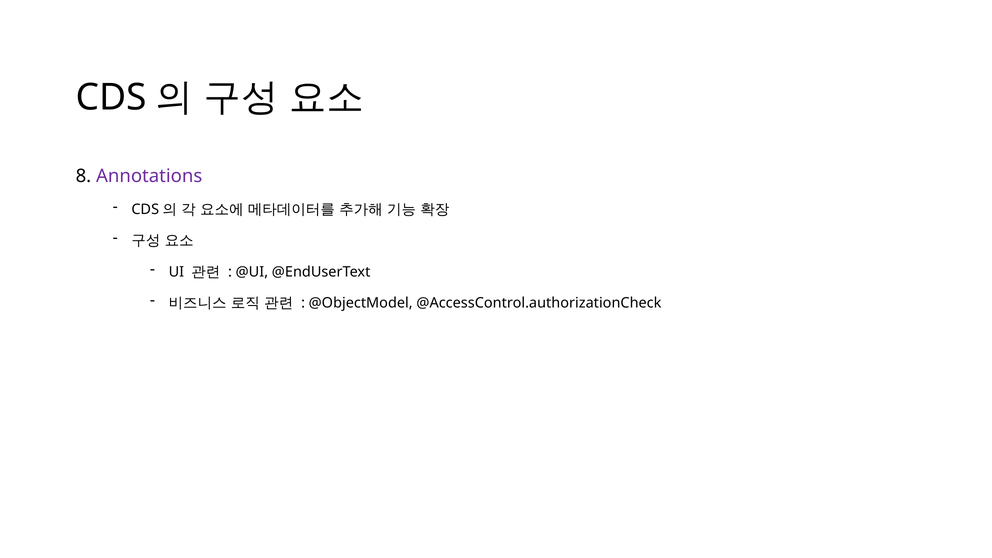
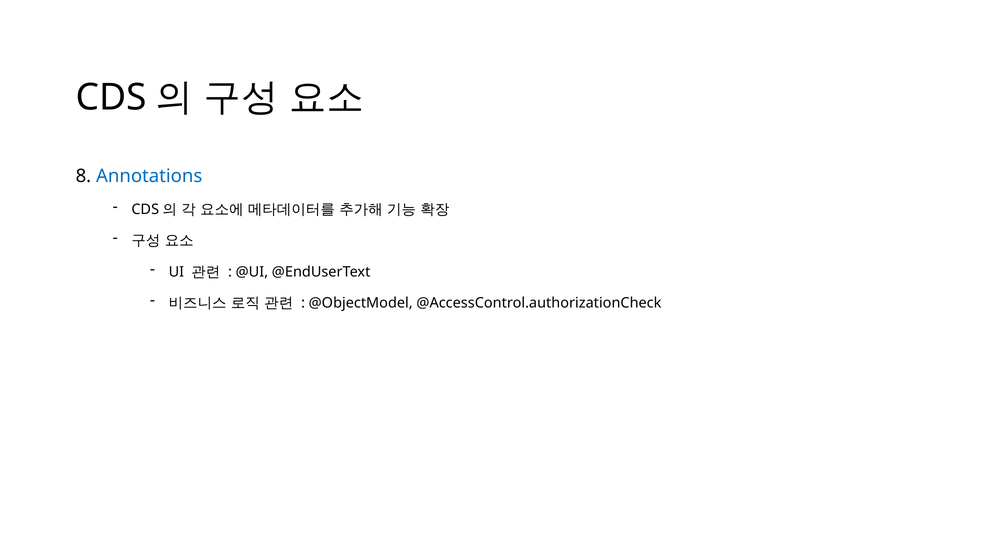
Annotations colour: purple -> blue (149, 176)
